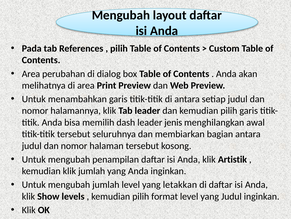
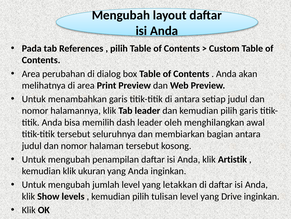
jenis: jenis -> oleh (173, 122)
klik jumlah: jumlah -> ukuran (92, 171)
format: format -> tulisan (165, 196)
yang Judul: Judul -> Drive (231, 196)
